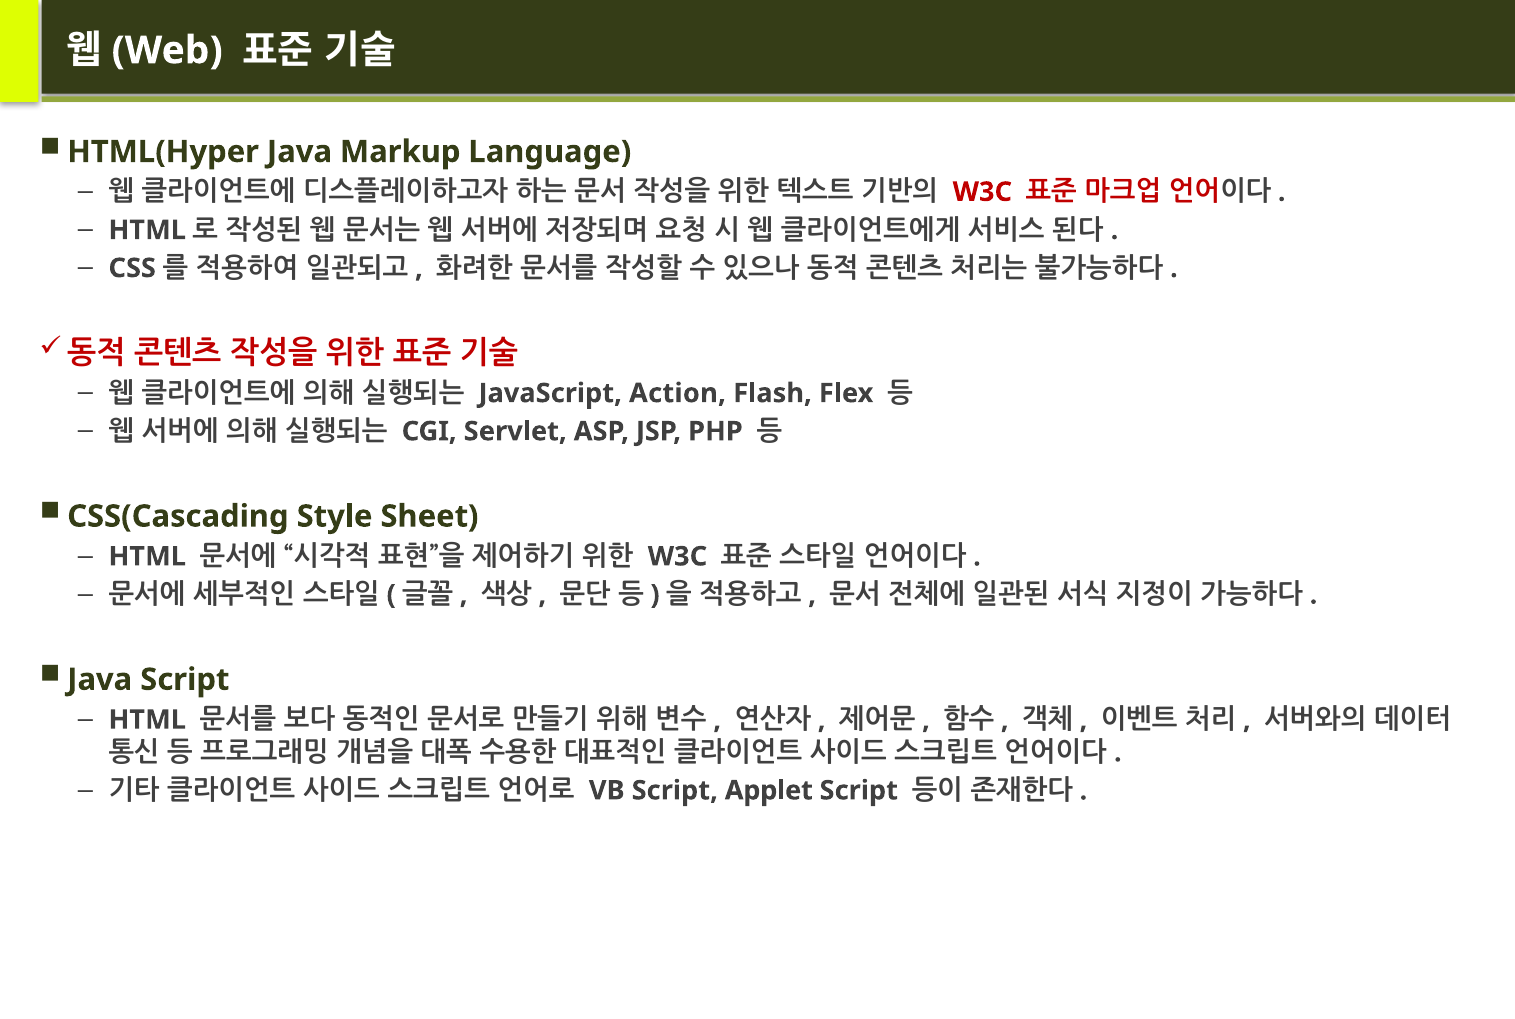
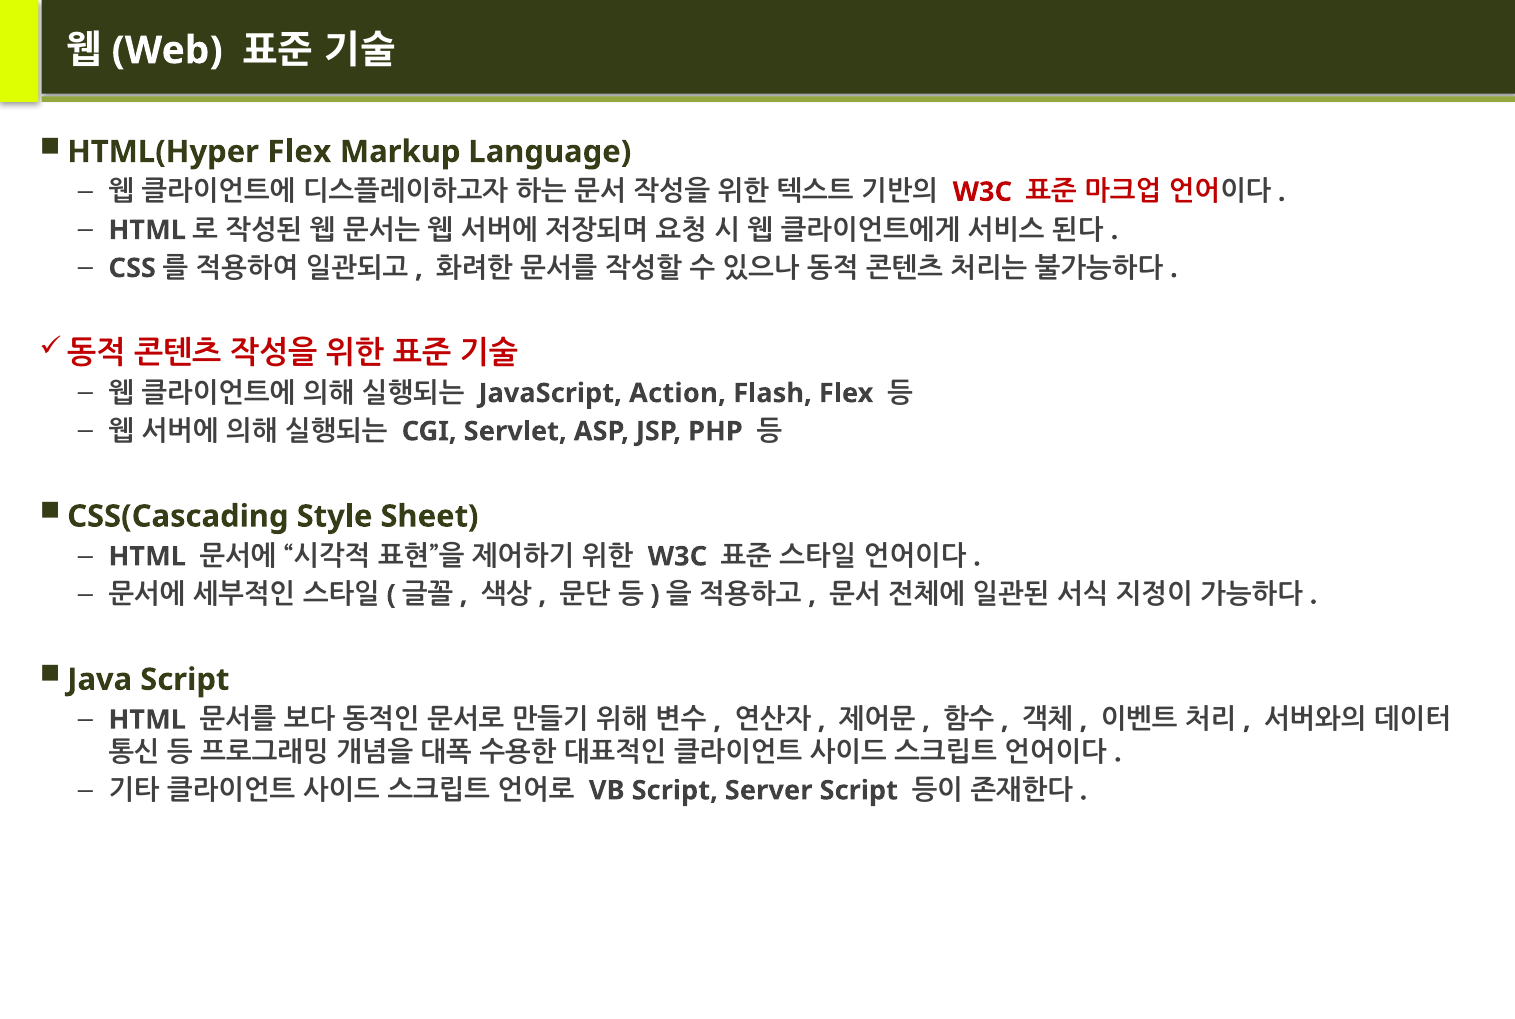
HTML(Hyper Java: Java -> Flex (299, 152)
Applet: Applet -> Server (769, 790)
